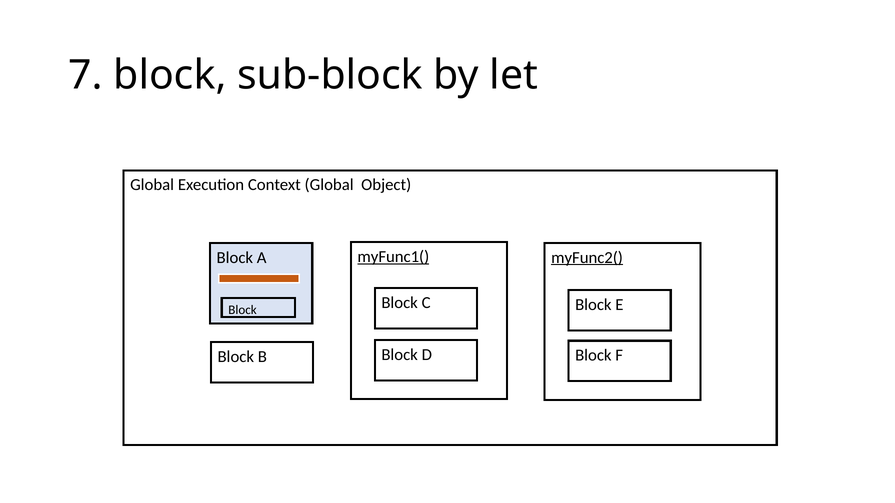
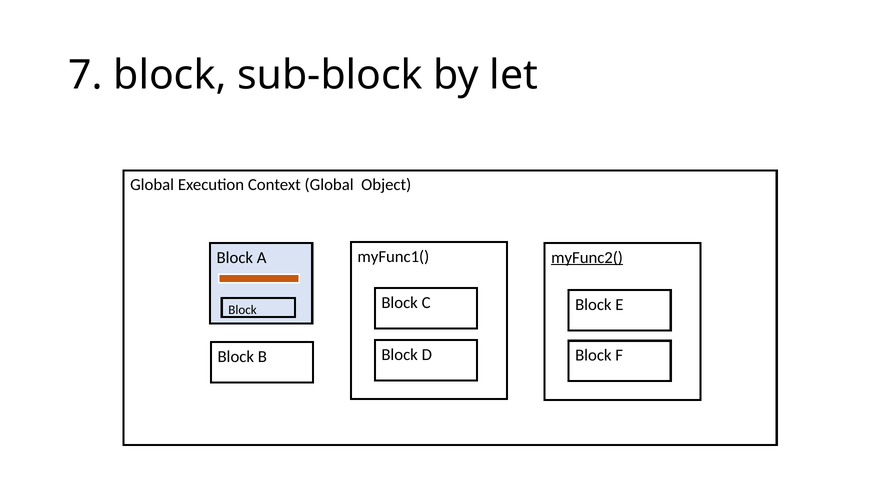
myFunc1( underline: present -> none (393, 257)
